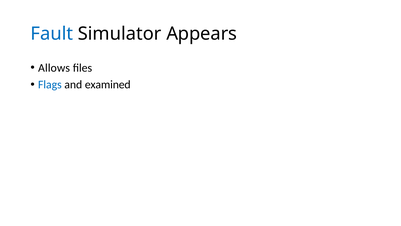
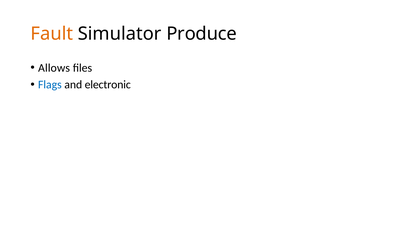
Fault colour: blue -> orange (52, 34)
Appears: Appears -> Produce (202, 34)
examined: examined -> electronic (108, 85)
